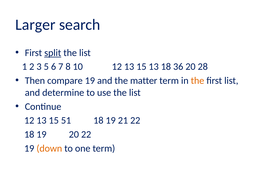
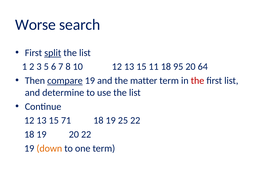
Larger: Larger -> Worse (35, 25)
15 13: 13 -> 11 (154, 66)
36: 36 -> 95 (178, 66)
28: 28 -> 64 (203, 66)
compare underline: none -> present (65, 80)
the colour: orange -> red (197, 80)
51: 51 -> 71 (66, 120)
21: 21 -> 25 (123, 120)
